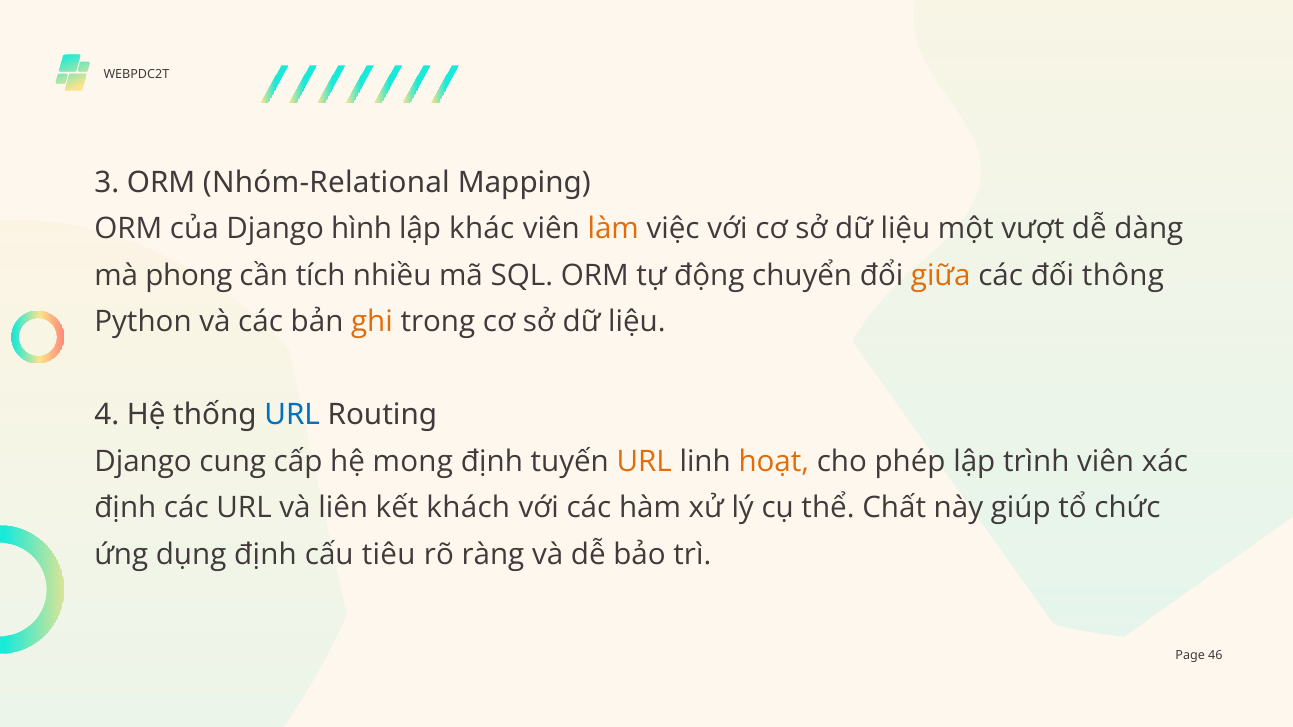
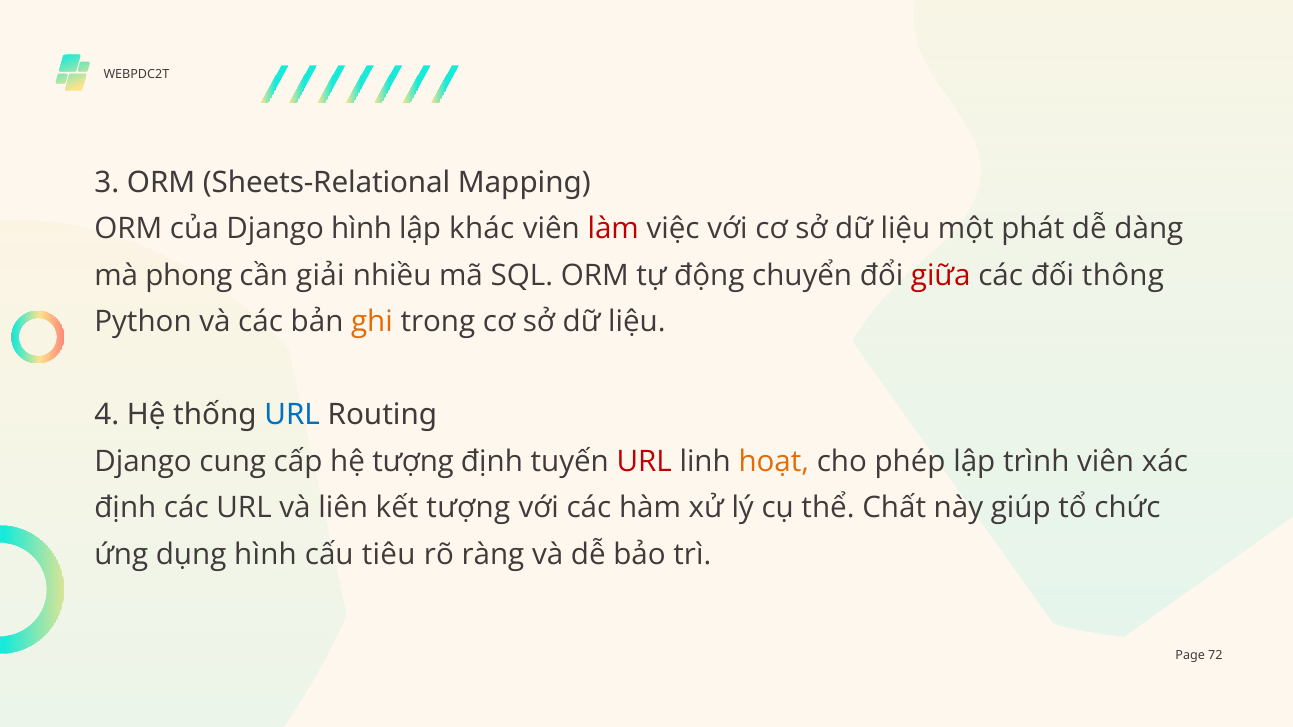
Nhóm-Relational: Nhóm-Relational -> Sheets-Relational (327, 183)
làm colour: orange -> red (613, 229)
vượt: vượt -> phát (1033, 229)
tích: tích -> giải (320, 276)
giữa colour: orange -> red (941, 276)
hệ mong: mong -> tượng (413, 462)
URL colour: orange -> red (644, 462)
kết khách: khách -> tượng (468, 508)
dụng định: định -> hình (265, 555)
46: 46 -> 72 (1215, 656)
